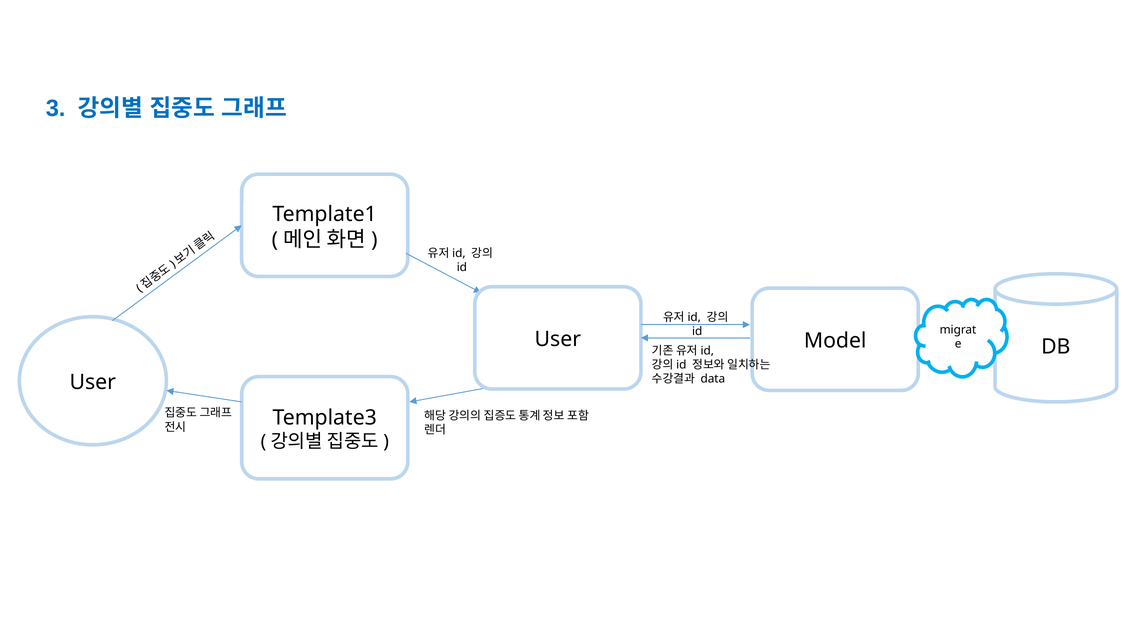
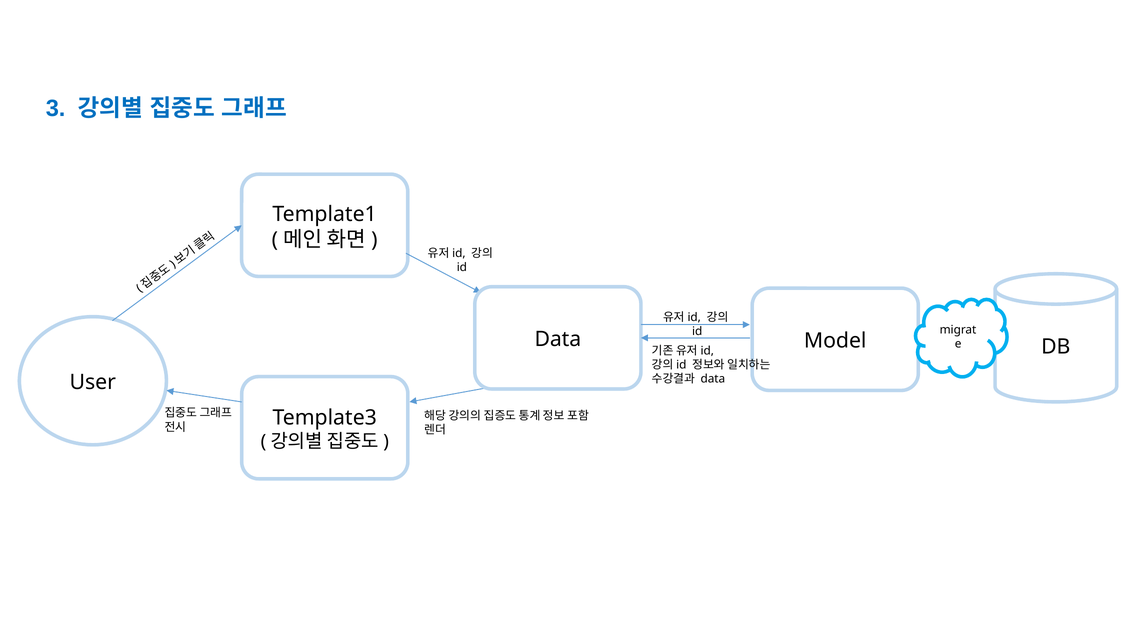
User: User -> Data (558, 340)
